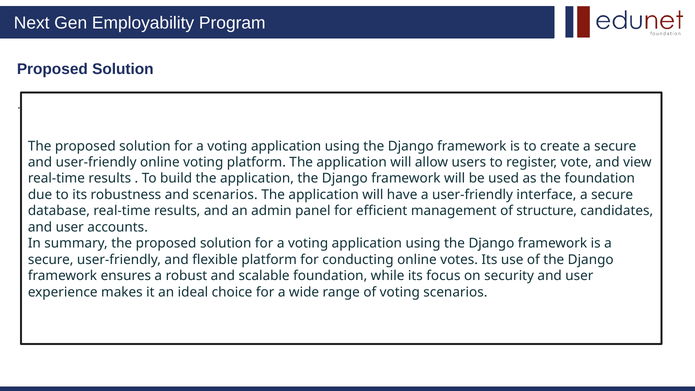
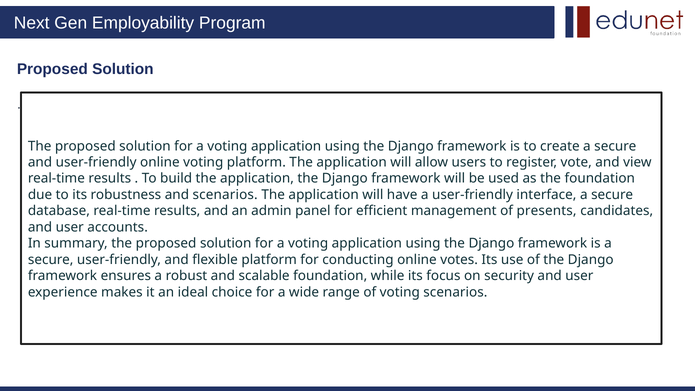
structure: structure -> presents (547, 211)
